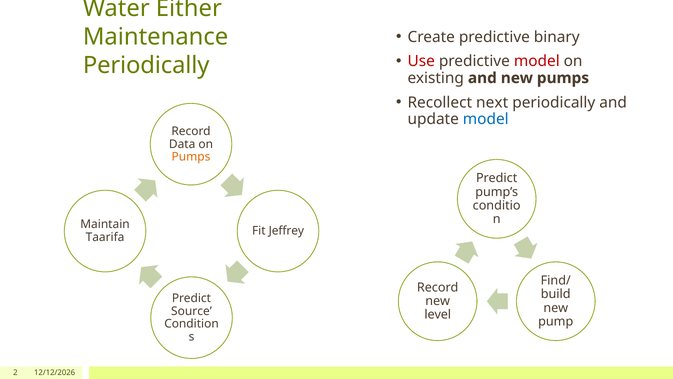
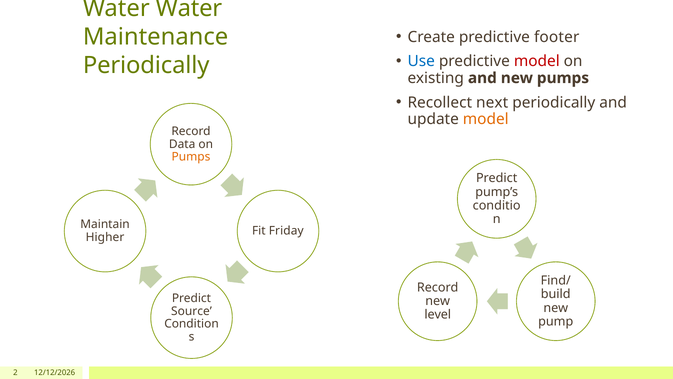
Water Either: Either -> Water (189, 8)
binary: binary -> footer (557, 37)
Use colour: red -> blue (421, 61)
model colour: blue -> orange (486, 119)
Jeffrey: Jeffrey -> Friday (286, 231)
Taarifa: Taarifa -> Higher (105, 237)
